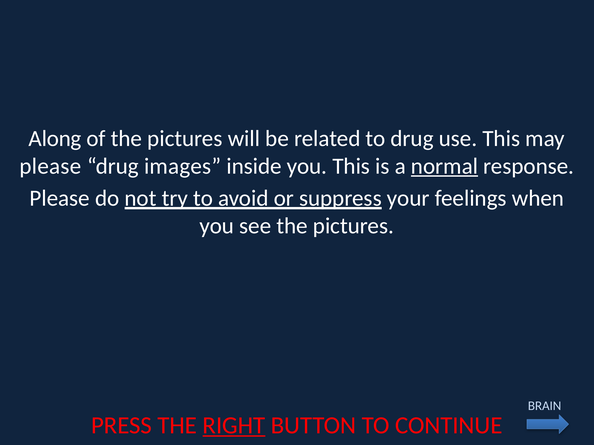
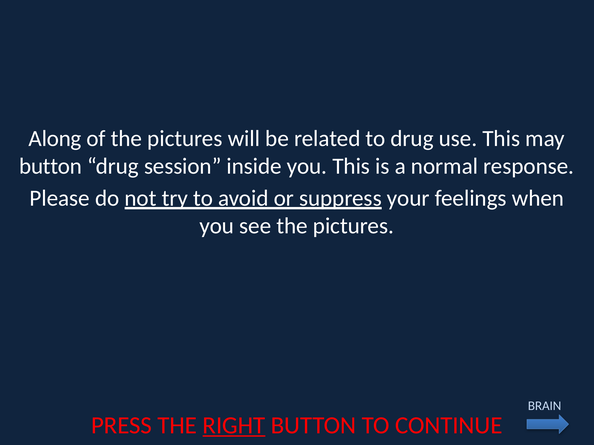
please: please -> button (51, 166)
images: images -> session (183, 166)
normal underline: present -> none (444, 166)
